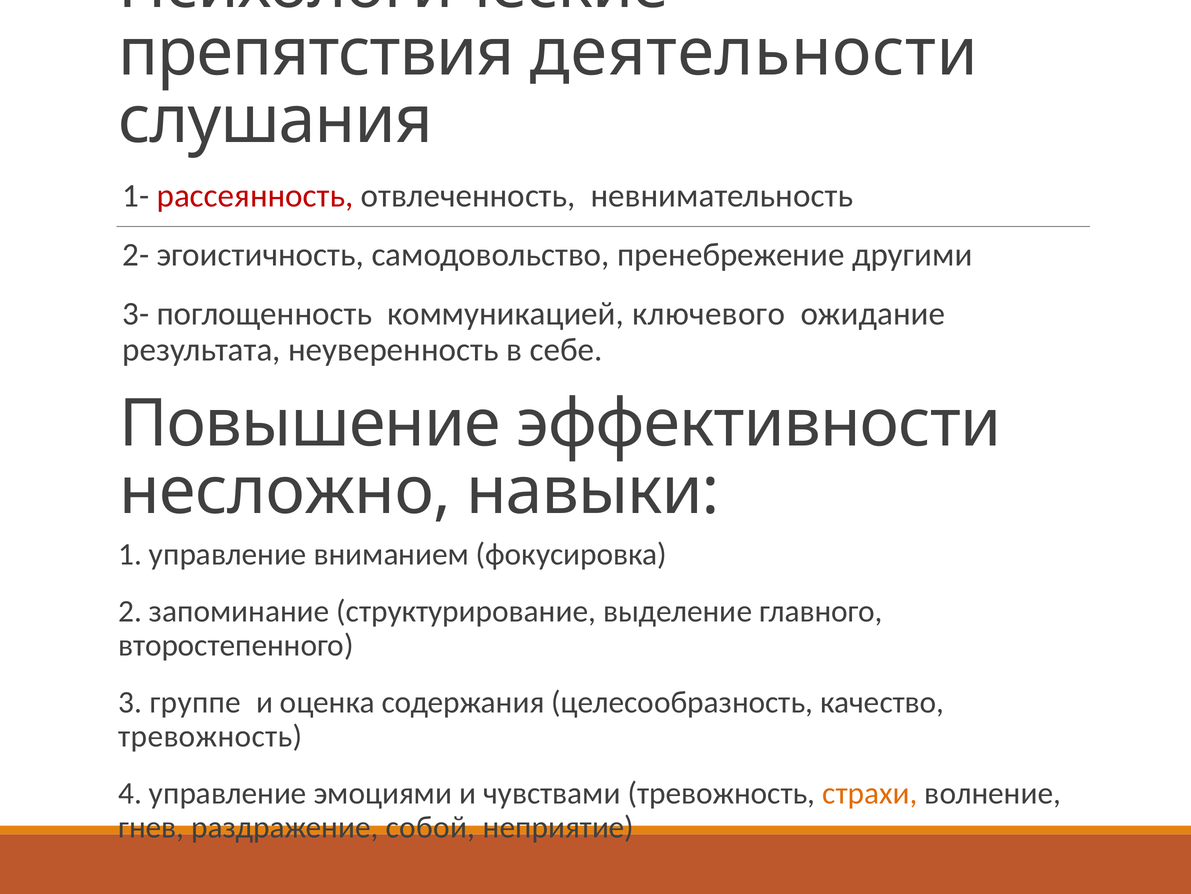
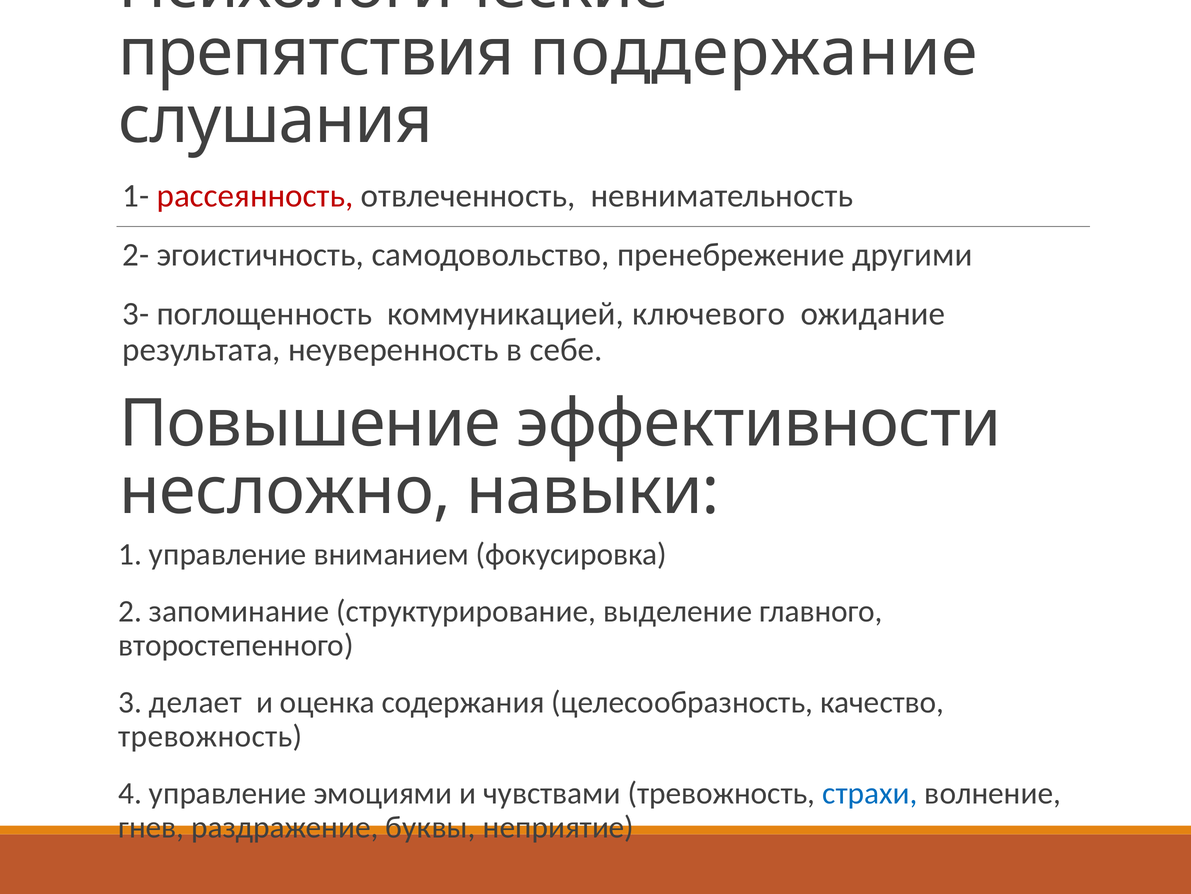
деятельности: деятельности -> поддержание (754, 53)
группе: группе -> делает (195, 702)
страхи colour: orange -> blue (870, 793)
собой: собой -> буквы (431, 827)
